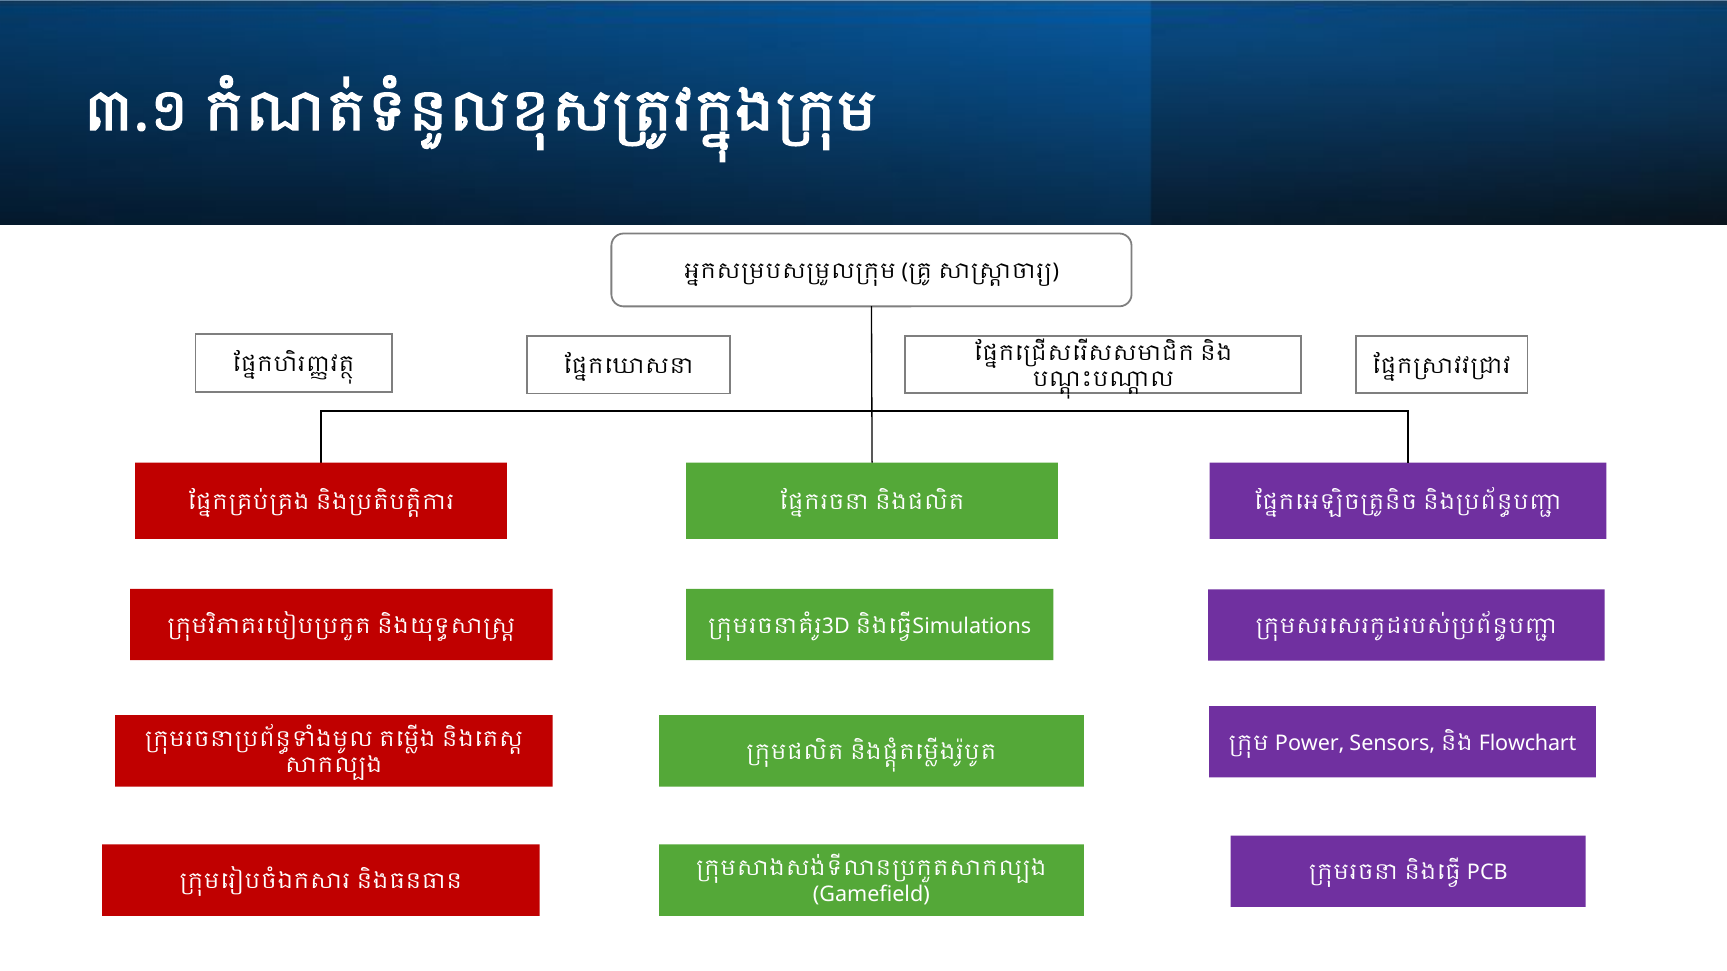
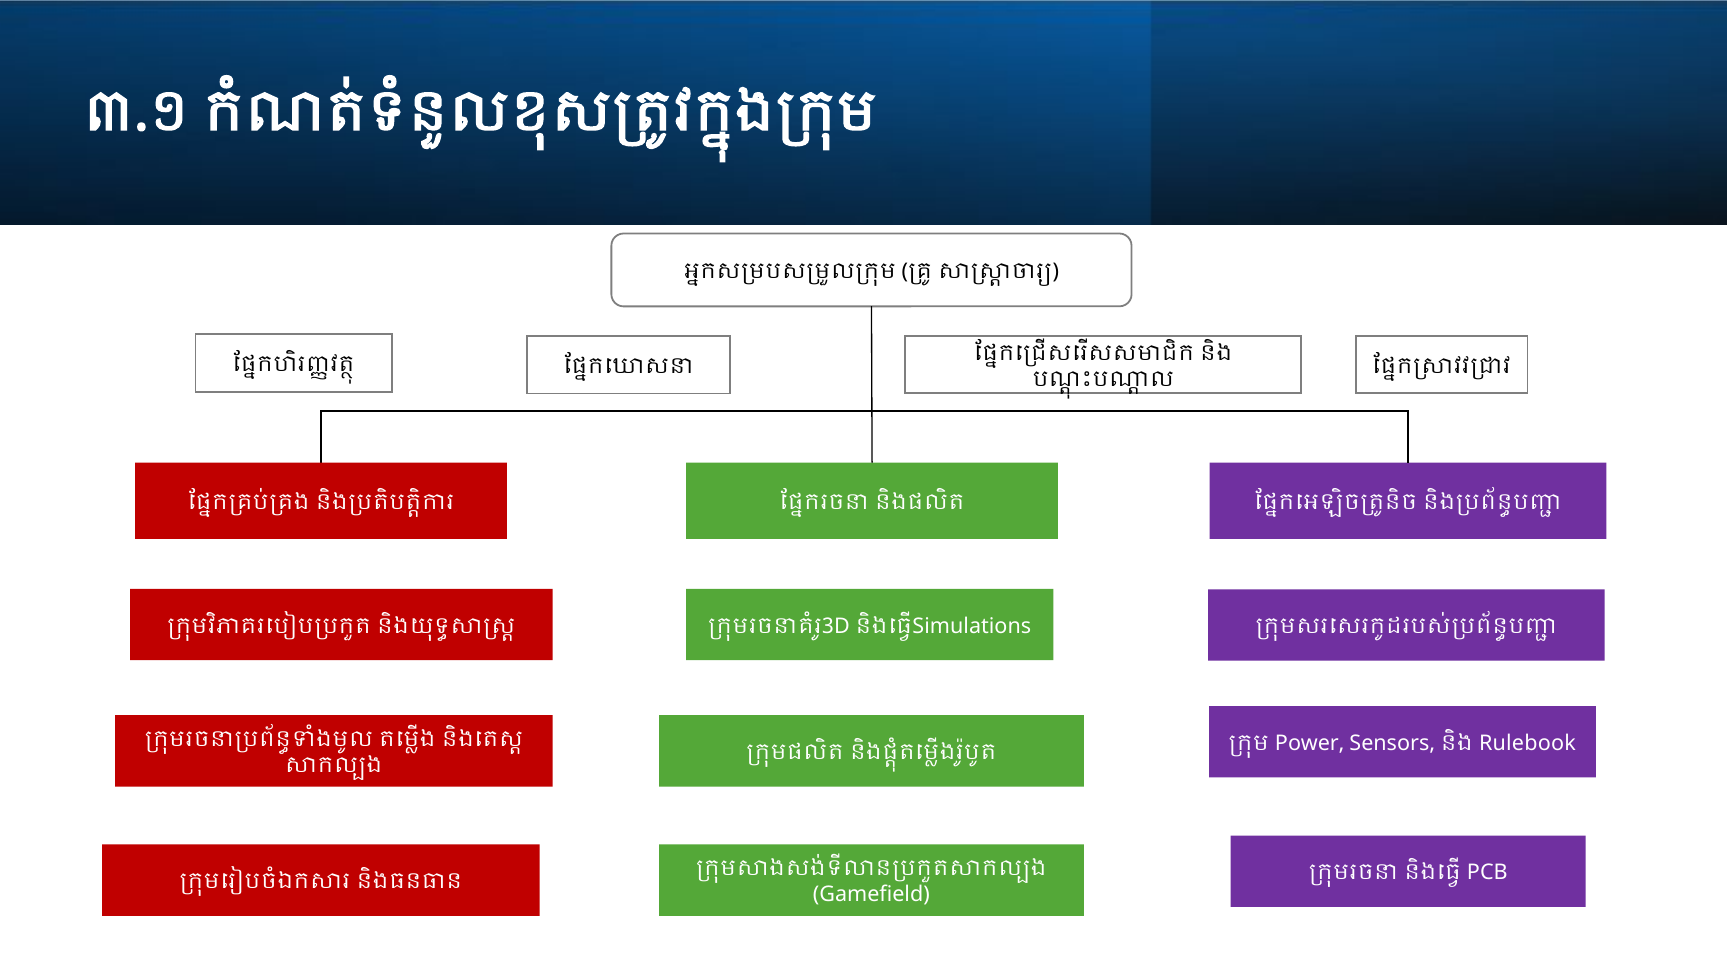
Flowchart: Flowchart -> Rulebook (1527, 744)
